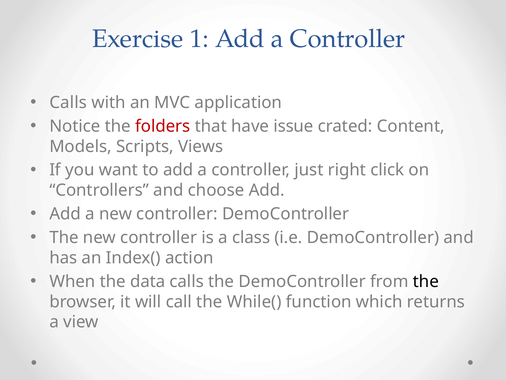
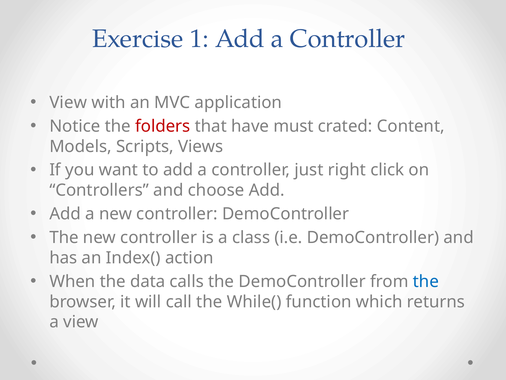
Calls: Calls -> View (68, 102)
issue: issue -> must (294, 126)
the colour: black -> blue (426, 281)
